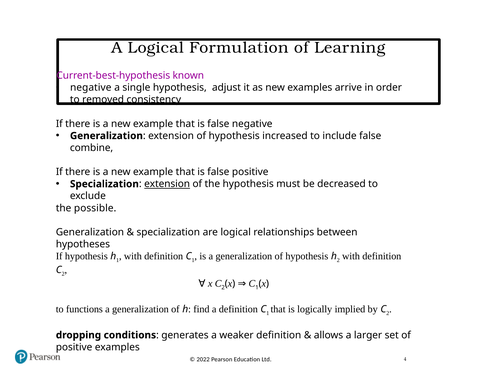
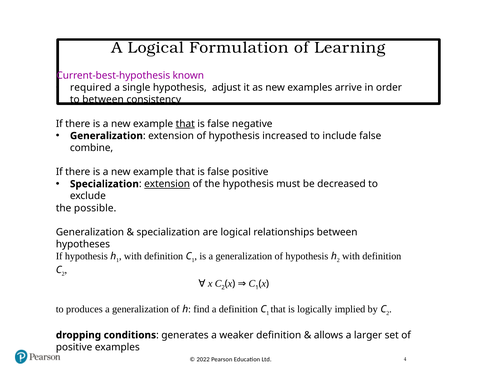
negative: negative -> required (91, 88)
to removed: removed -> between (103, 100)
that underline: none -> present (185, 124)
functions: functions -> produces (84, 309)
